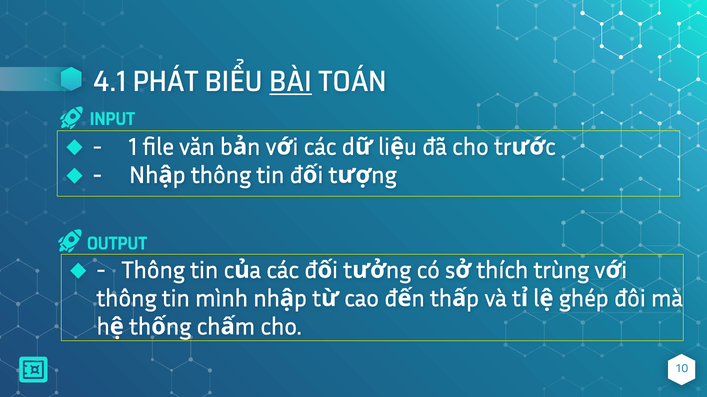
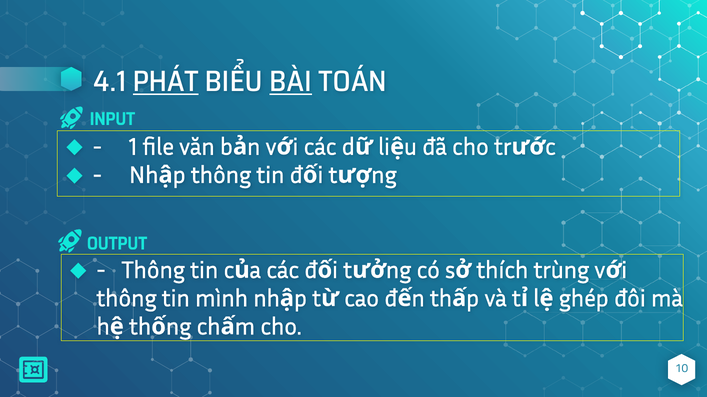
PHÁT underline: none -> present (166, 82)
